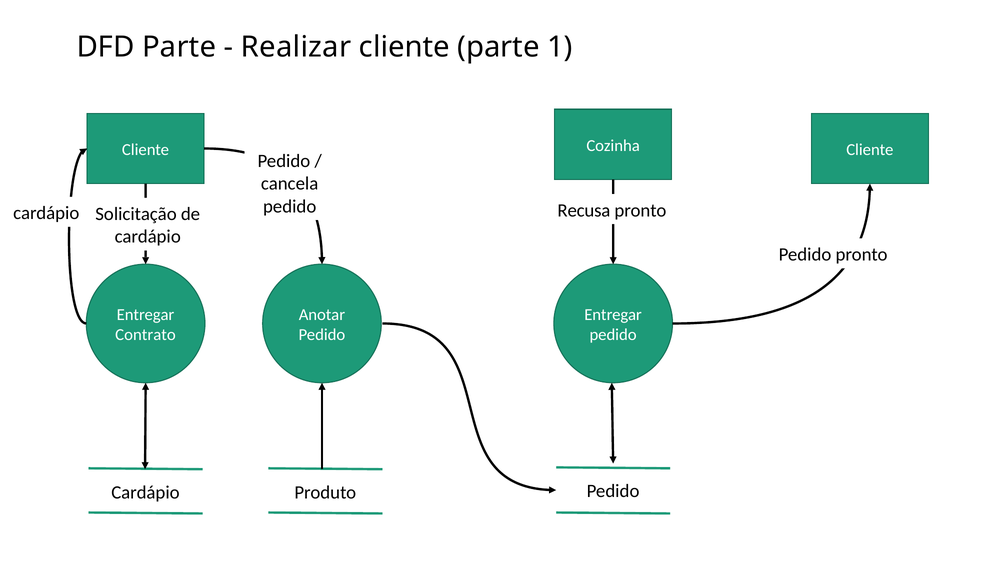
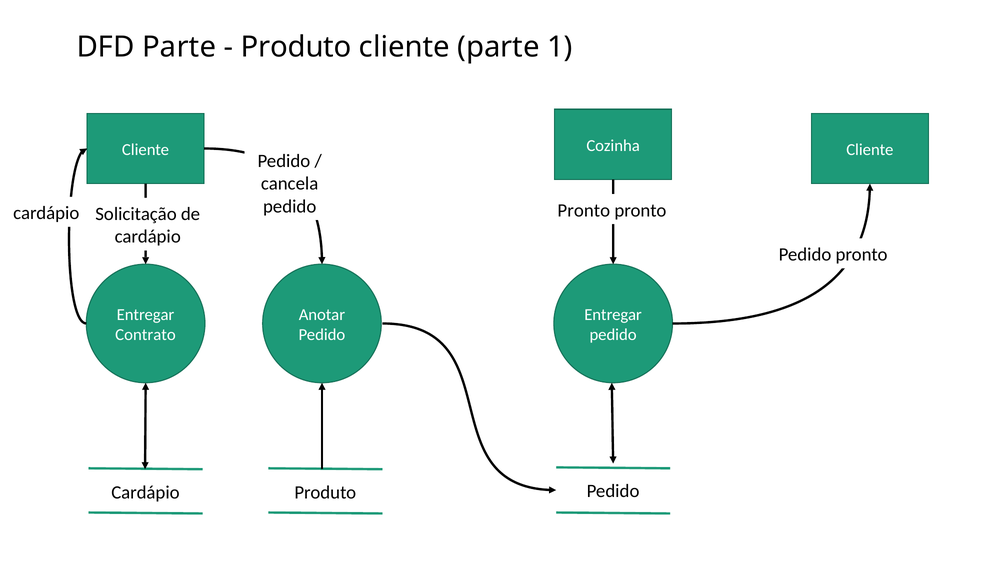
Realizar: Realizar -> Produto (296, 47)
Recusa: Recusa -> Pronto (584, 210)
